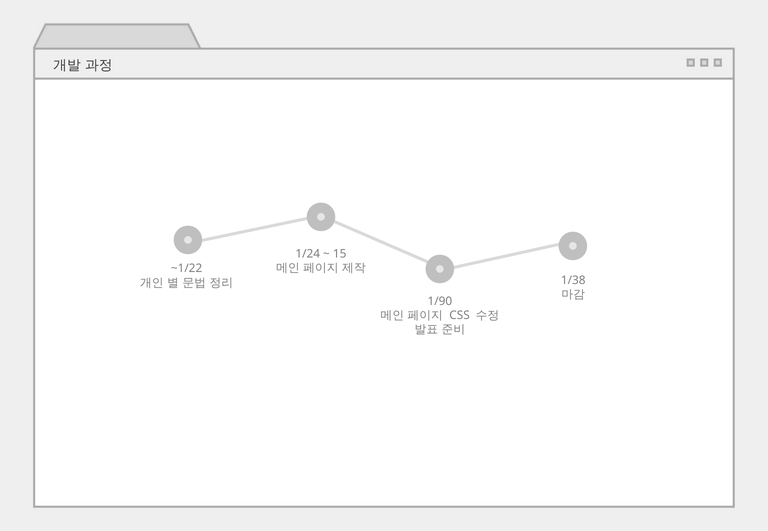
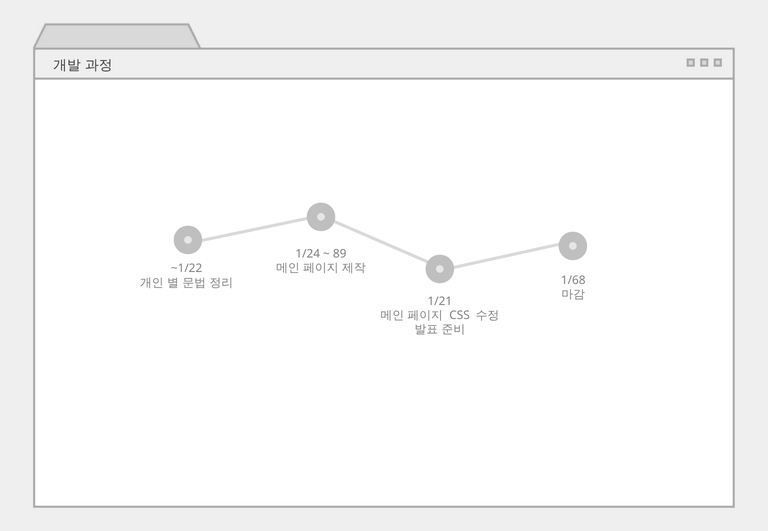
15: 15 -> 89 (340, 254)
1/38: 1/38 -> 1/68 (573, 281)
1/90: 1/90 -> 1/21 (440, 302)
